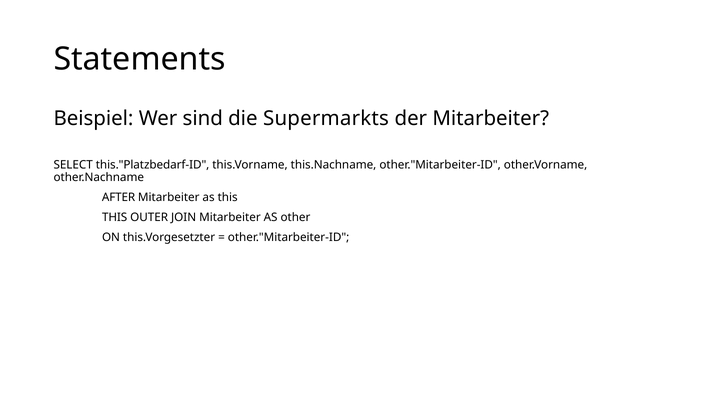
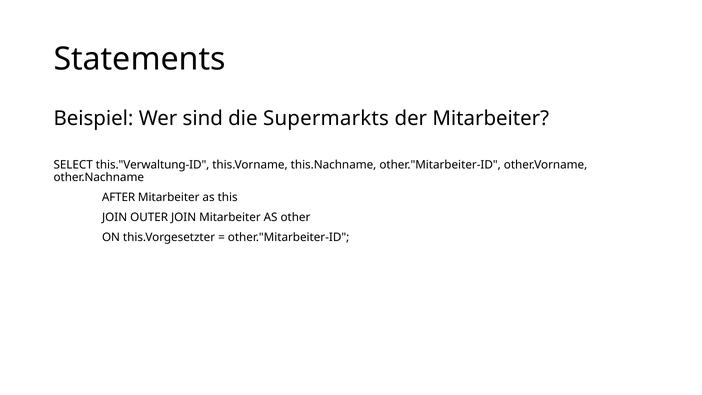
this."Platzbedarf-ID: this."Platzbedarf-ID -> this."Verwaltung-ID (153, 165)
THIS: THIS -> JOIN (115, 217)
